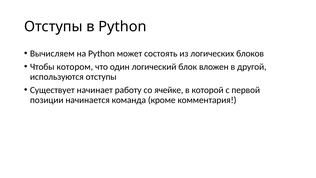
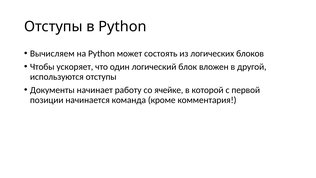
котором: котором -> ускоряет (75, 67)
Существует: Существует -> Документы (52, 90)
